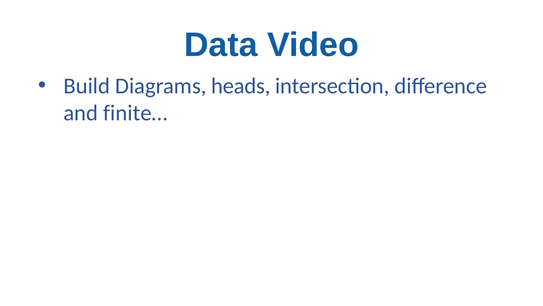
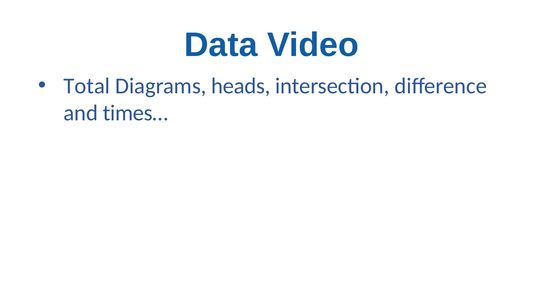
Build: Build -> Total (87, 86)
finite…: finite… -> times… (135, 113)
